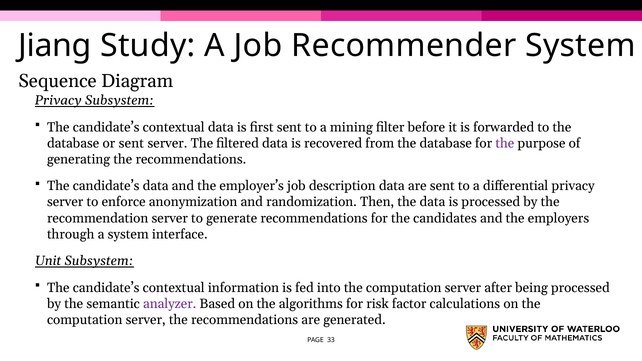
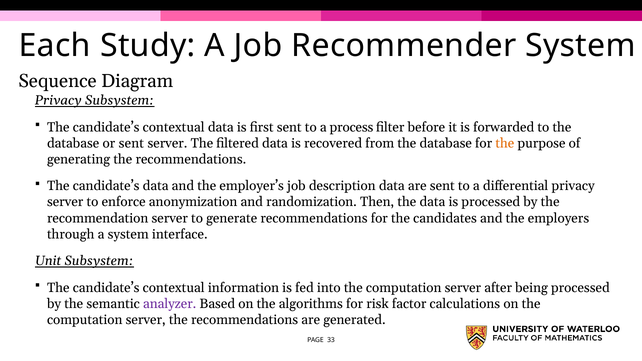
Jiang: Jiang -> Each (55, 46)
mining: mining -> process (352, 127)
the colour: purple -> orange (505, 143)
